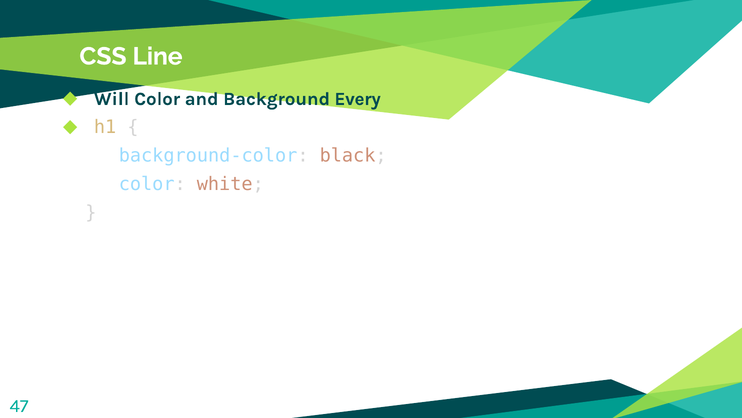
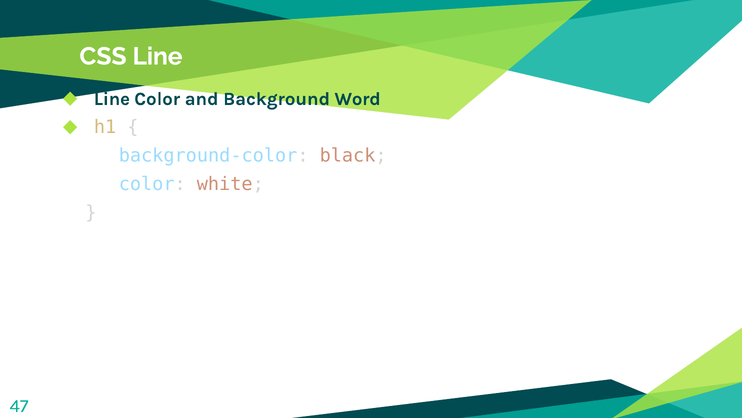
Will: Will -> Line (112, 99)
Every: Every -> Word (358, 99)
